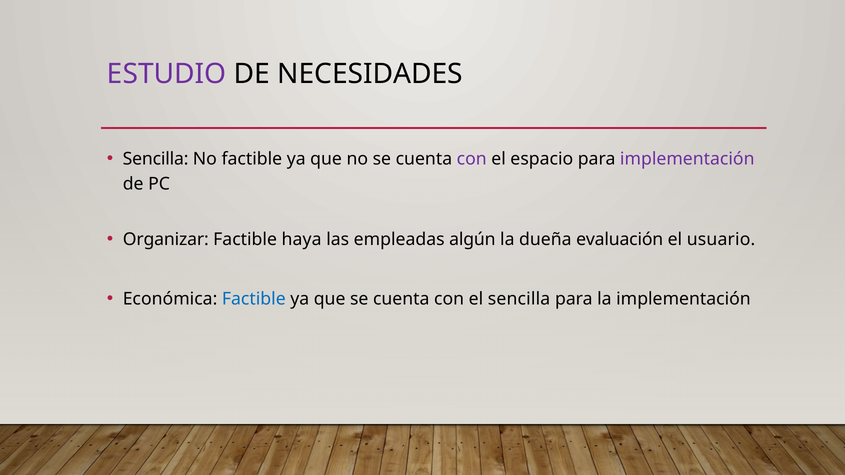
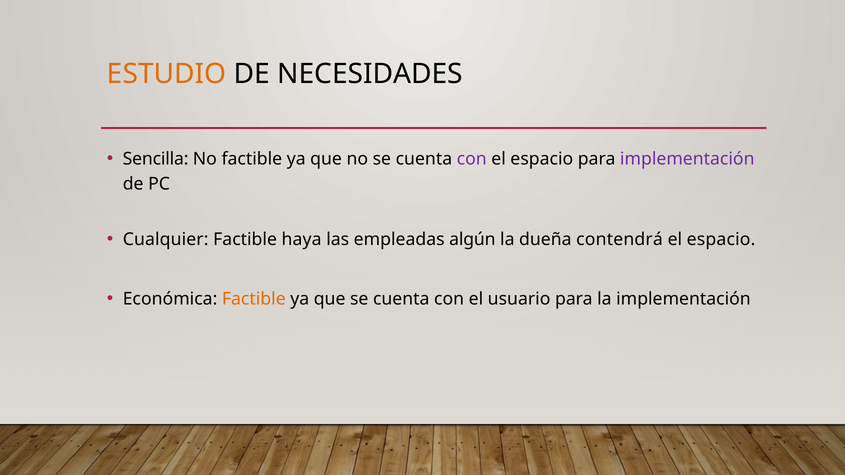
ESTUDIO colour: purple -> orange (167, 74)
Organizar: Organizar -> Cualquier (166, 240)
evaluación: evaluación -> contendrá (620, 240)
usuario: usuario -> espacio (721, 240)
Factible colour: blue -> orange (254, 299)
el sencilla: sencilla -> usuario (519, 299)
